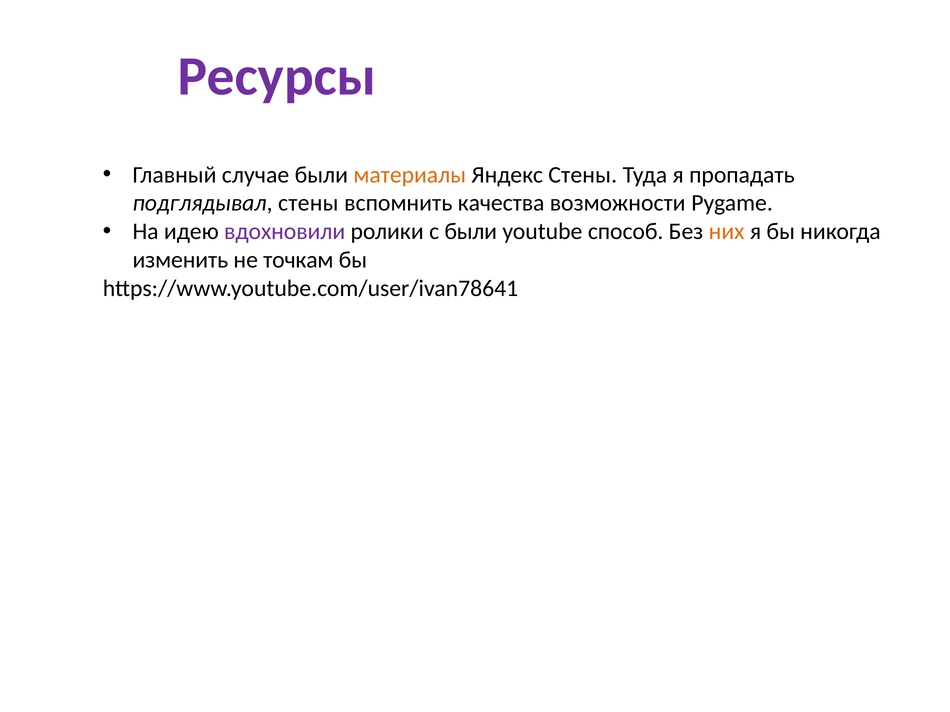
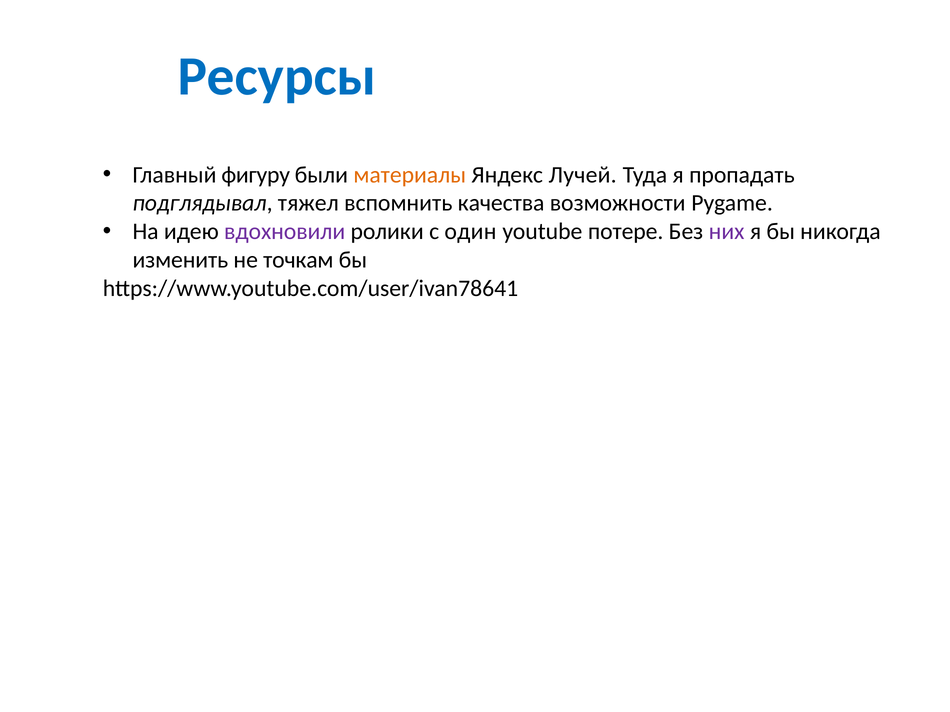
Ресурсы colour: purple -> blue (277, 76)
случае: случае -> фигуру (256, 175)
Яндекс Стены: Стены -> Лучей (583, 175)
подглядывал стены: стены -> тяжел (308, 203)
с были: были -> один (470, 232)
способ: способ -> потере (626, 232)
них colour: orange -> purple (727, 232)
